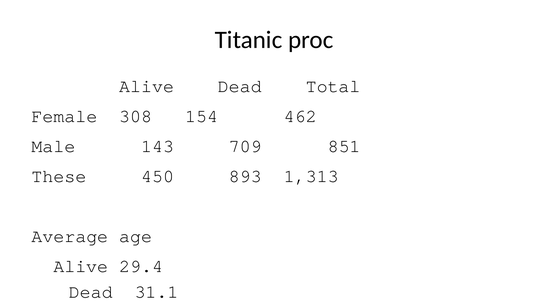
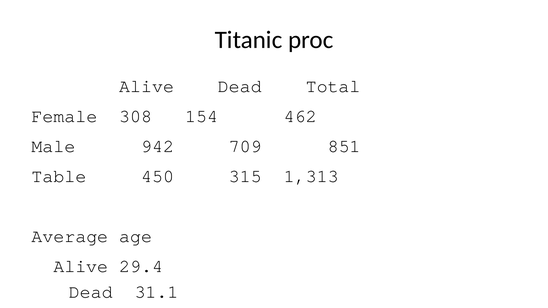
143: 143 -> 942 (158, 146)
These: These -> Table (59, 176)
893: 893 -> 315 (245, 176)
